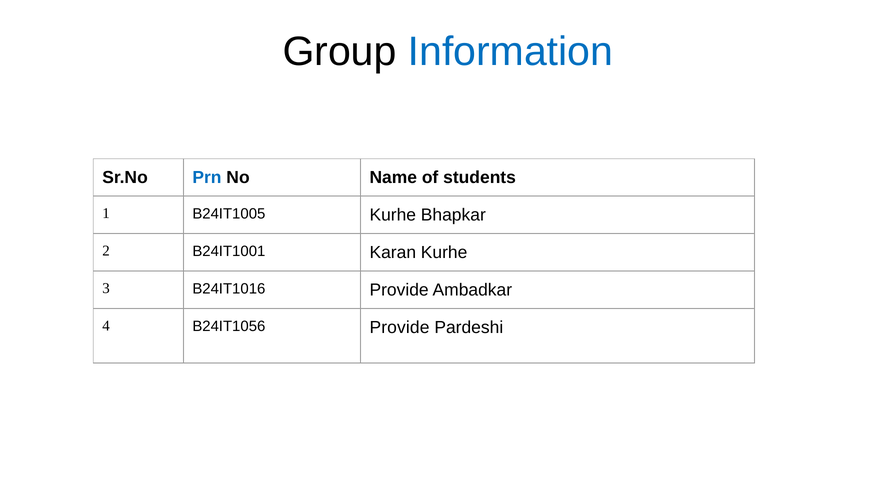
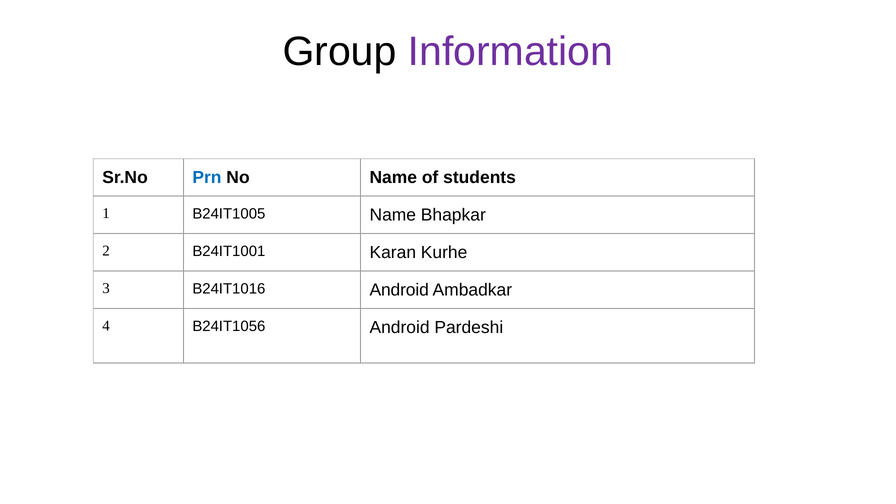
Information colour: blue -> purple (511, 52)
B24IT1005 Kurhe: Kurhe -> Name (393, 215)
B24IT1016 Provide: Provide -> Android (399, 290)
B24IT1056 Provide: Provide -> Android (400, 328)
